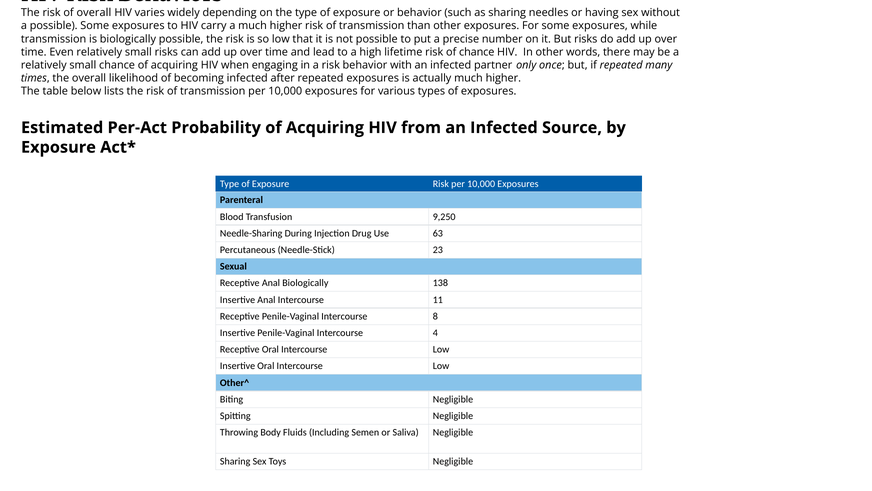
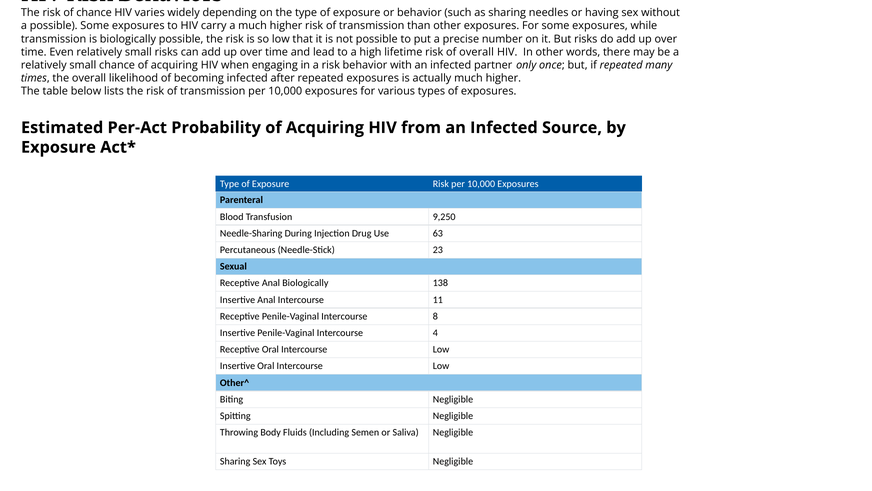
of overall: overall -> chance (94, 13)
of chance: chance -> overall (477, 52)
